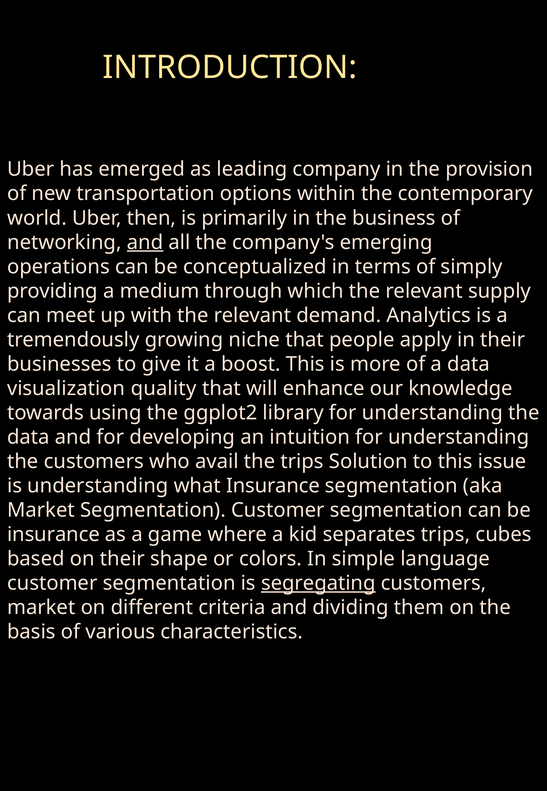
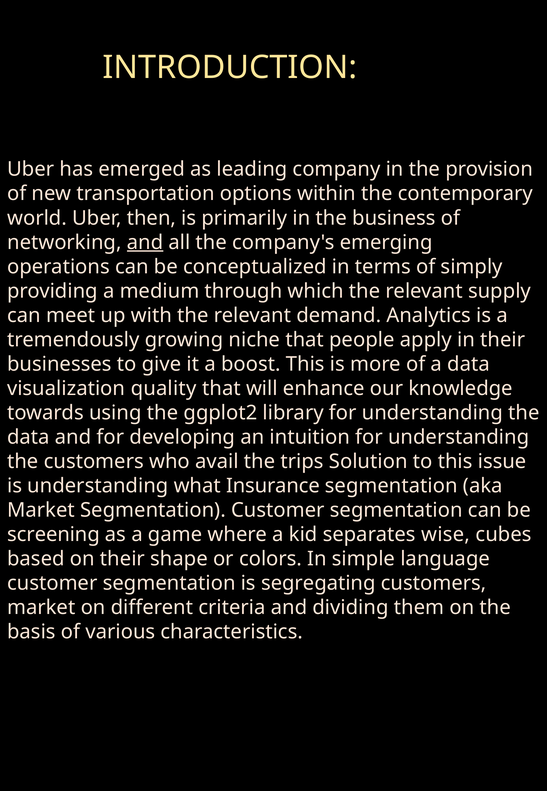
insurance: insurance -> screening (53, 534)
separates trips: trips -> wise (446, 534)
segregating underline: present -> none (318, 583)
